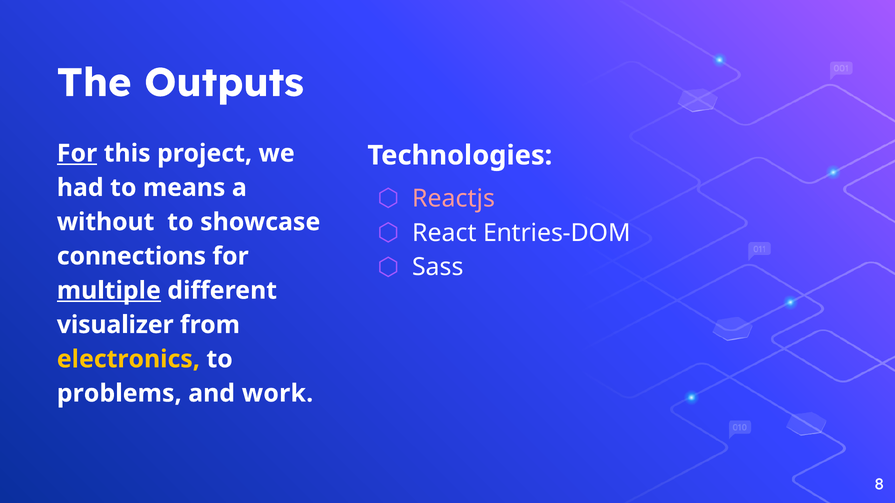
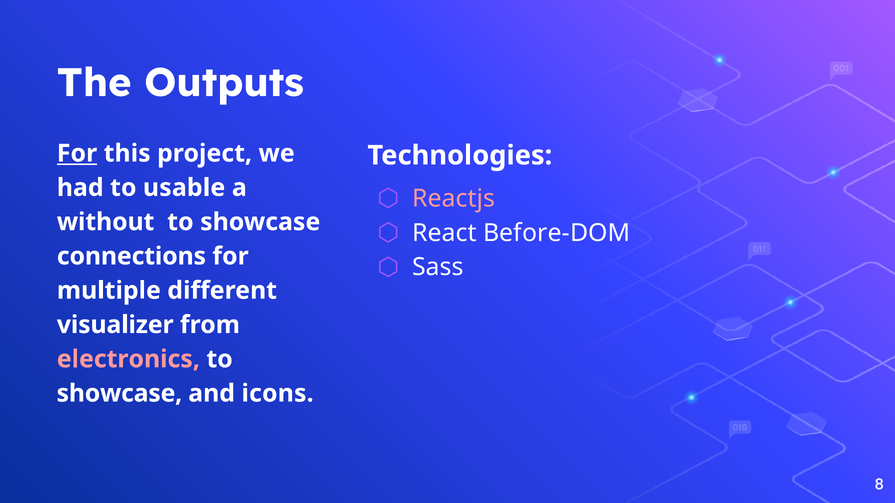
means: means -> usable (184, 188)
Entries-DOM: Entries-DOM -> Before-DOM (557, 233)
multiple underline: present -> none (109, 291)
electronics colour: yellow -> pink (128, 359)
problems: problems -> showcase (119, 394)
work: work -> icons (278, 394)
